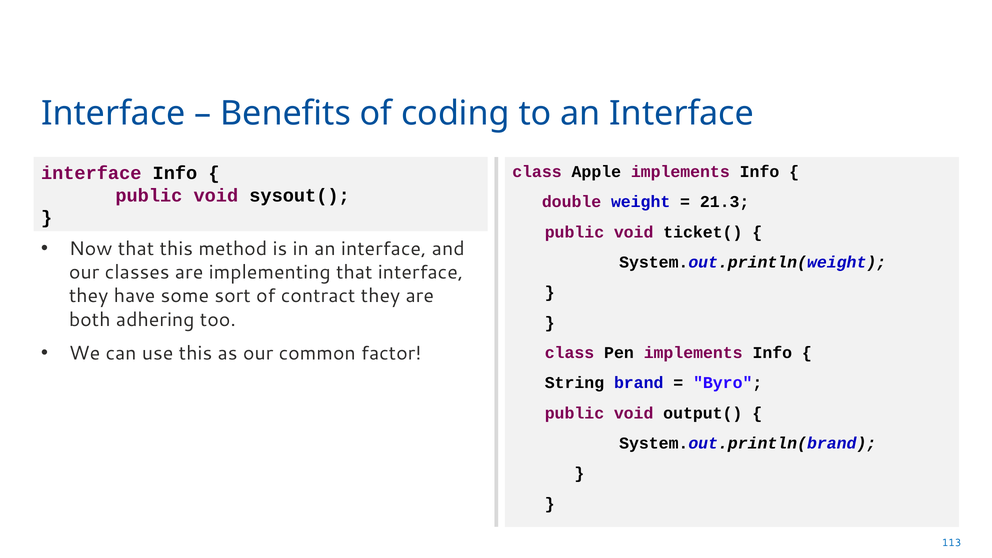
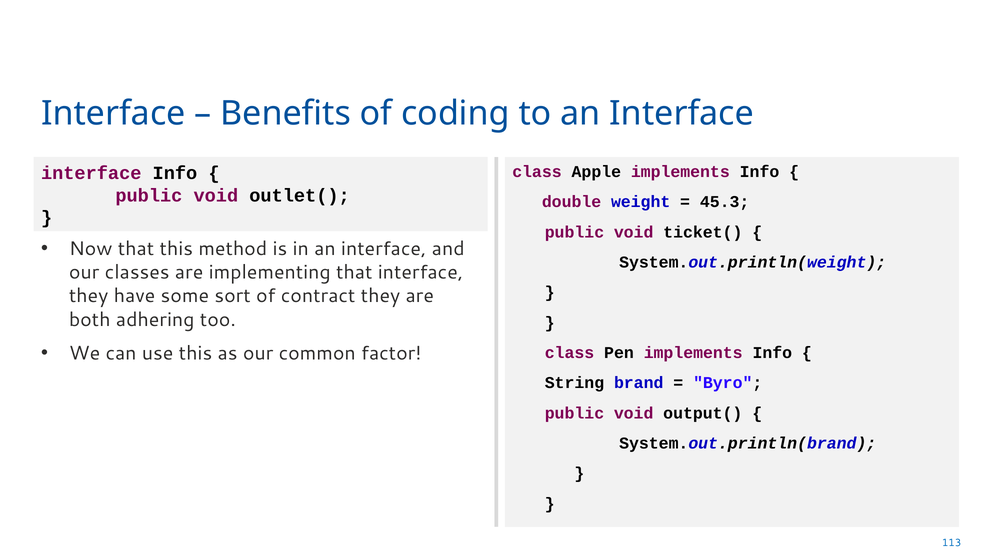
sysout(: sysout( -> outlet( (300, 195)
21.3: 21.3 -> 45.3 (725, 202)
